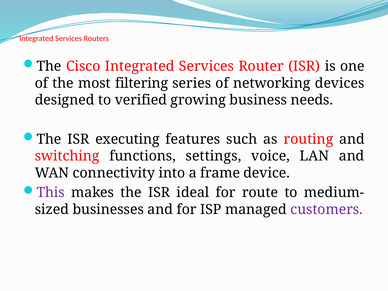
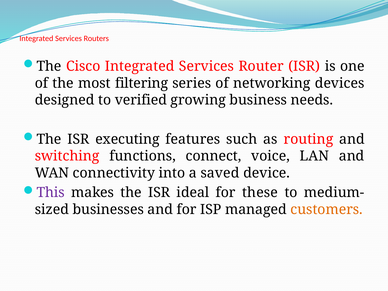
settings: settings -> connect (214, 156)
frame: frame -> saved (220, 173)
route: route -> these (260, 193)
customers colour: purple -> orange (327, 209)
